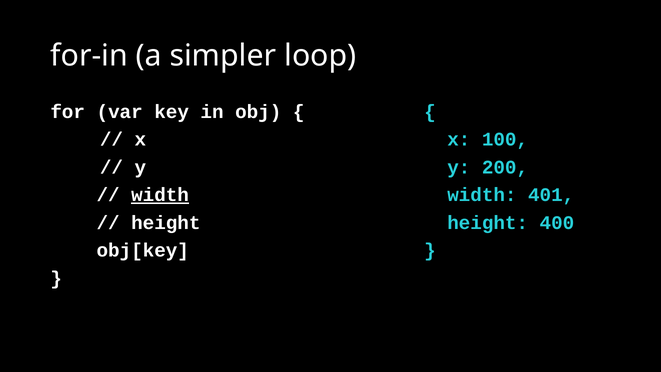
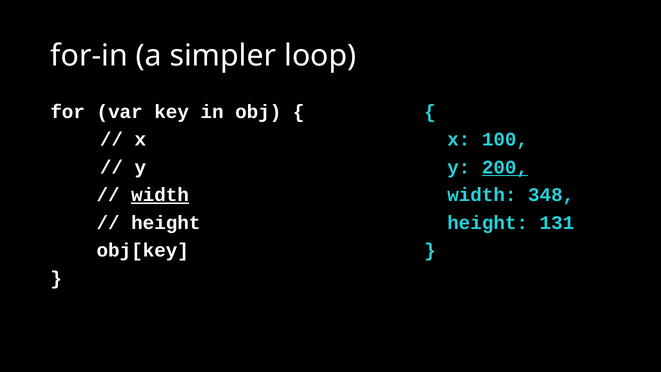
200 underline: none -> present (505, 167)
401: 401 -> 348 (551, 195)
400: 400 -> 131 (557, 223)
